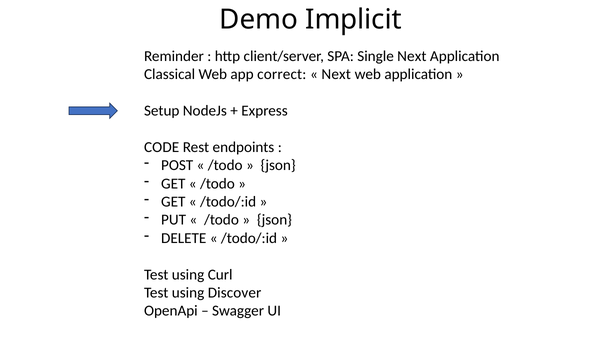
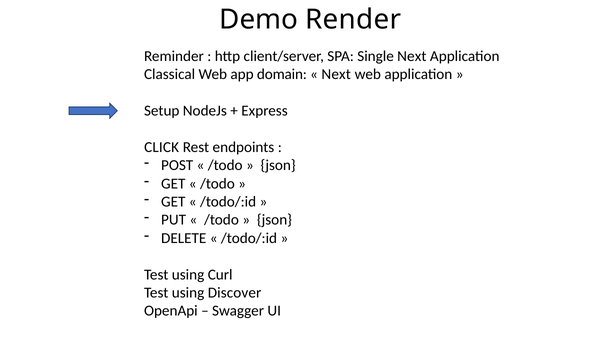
Implicit: Implicit -> Render (353, 20)
correct: correct -> domain (282, 75)
CODE: CODE -> CLICK (162, 147)
